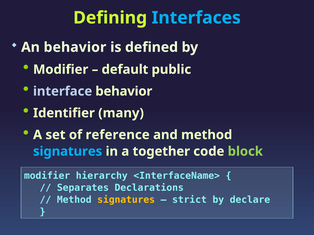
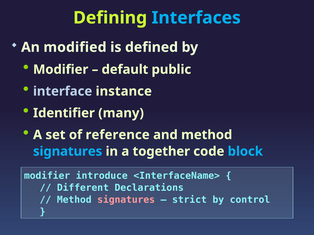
An behavior: behavior -> modified (75, 47)
interface behavior: behavior -> instance (124, 91)
block colour: light green -> light blue (245, 152)
hierarchy: hierarchy -> introduce (102, 176)
Separates: Separates -> Different (83, 188)
signatures colour: yellow -> pink (126, 200)
declare: declare -> control (250, 200)
